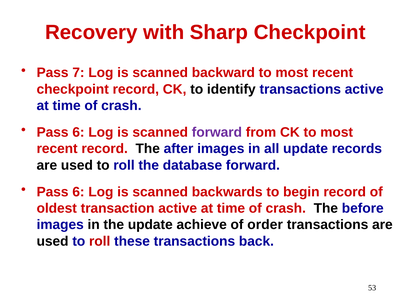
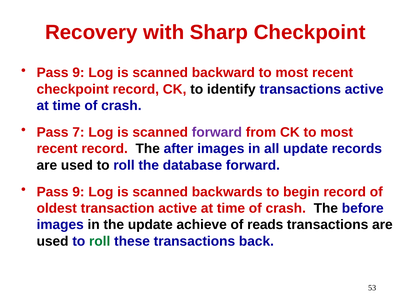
7: 7 -> 9 (78, 73)
6: 6 -> 7 (78, 132)
6: 6 -> 9 (78, 192)
order: order -> reads (265, 225)
roll colour: red -> green (100, 241)
